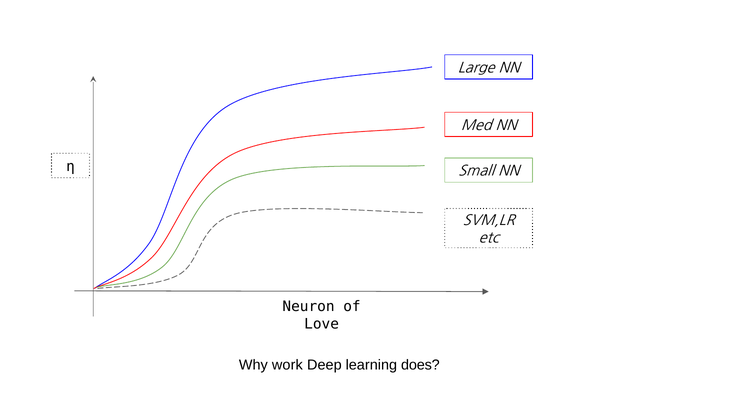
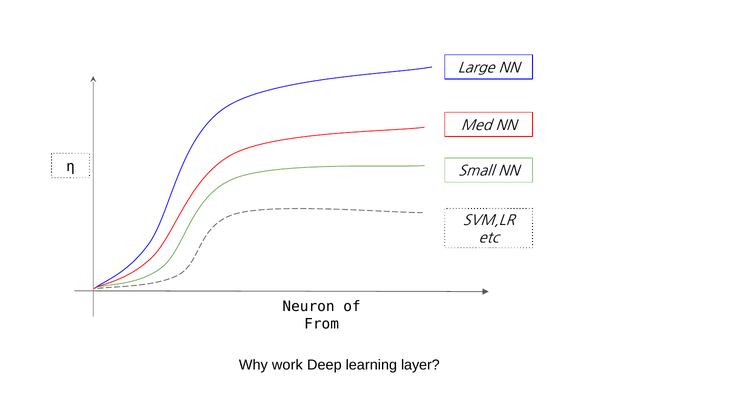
Love: Love -> From (322, 324)
does: does -> layer (420, 365)
